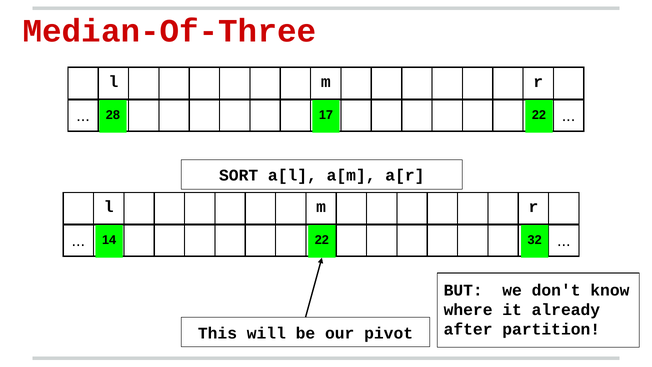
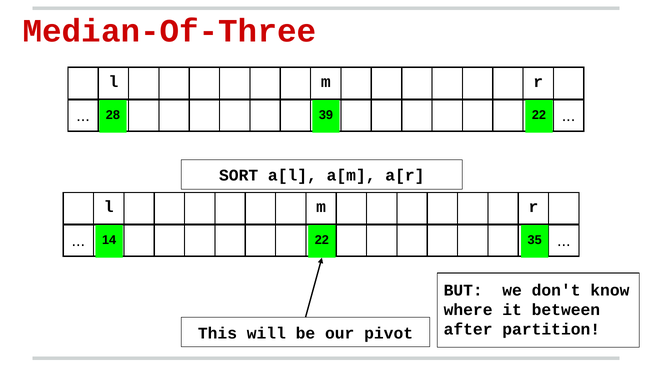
17: 17 -> 39 (326, 115)
32: 32 -> 35 (535, 240)
already: already -> between (566, 310)
